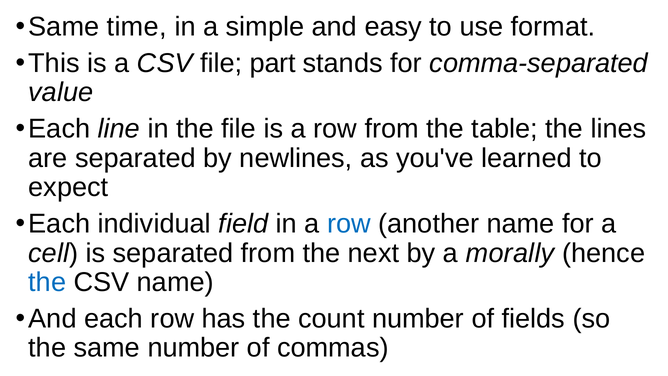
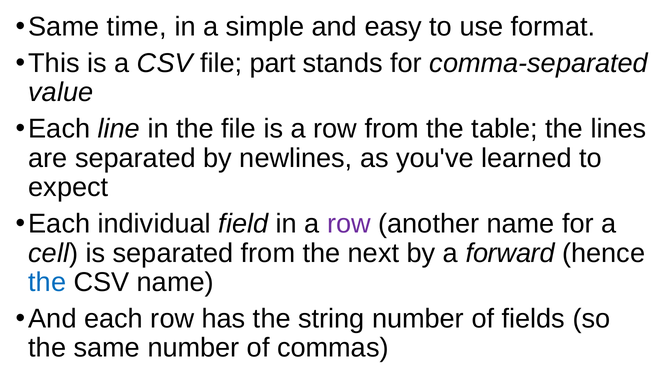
row colour: blue -> purple (349, 224)
morally: morally -> forward (510, 253)
count: count -> string (331, 318)
